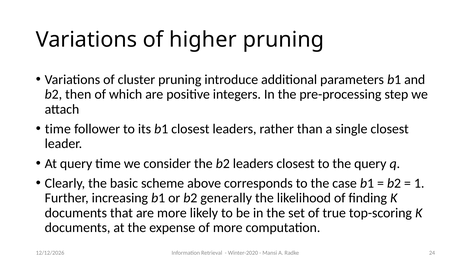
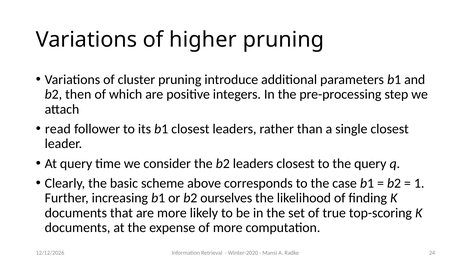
time: time -> read (58, 129)
generally: generally -> ourselves (226, 198)
